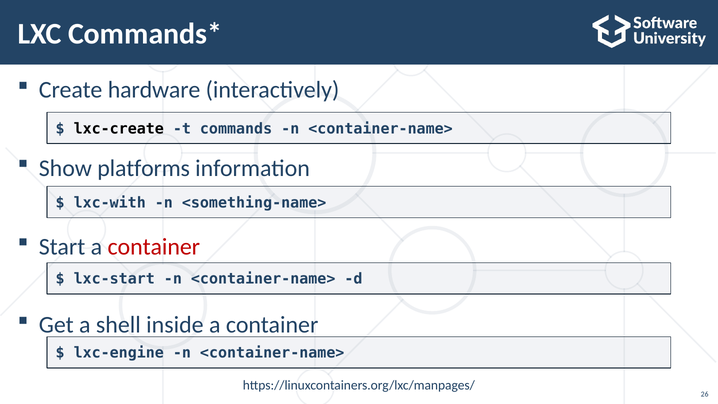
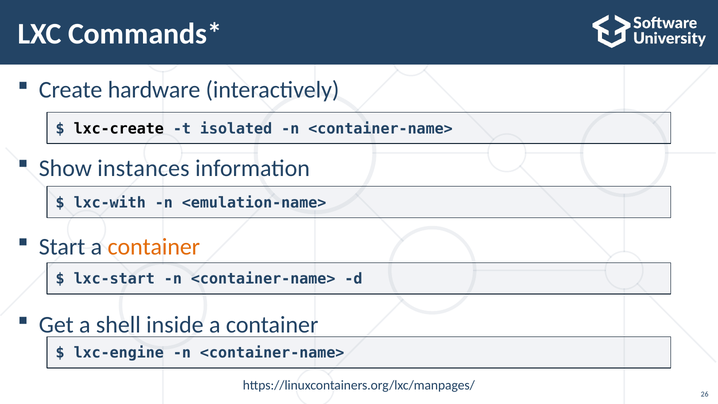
commands: commands -> isolated (236, 129)
platforms: platforms -> instances (143, 168)
<something-name>: <something-name> -> <emulation-name> (254, 203)
container colour: red -> orange (154, 247)
